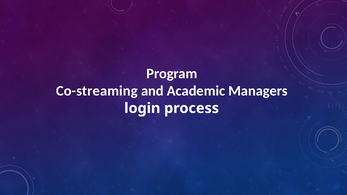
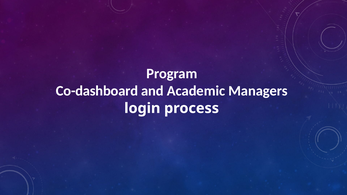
Co-streaming: Co-streaming -> Co-dashboard (97, 91)
